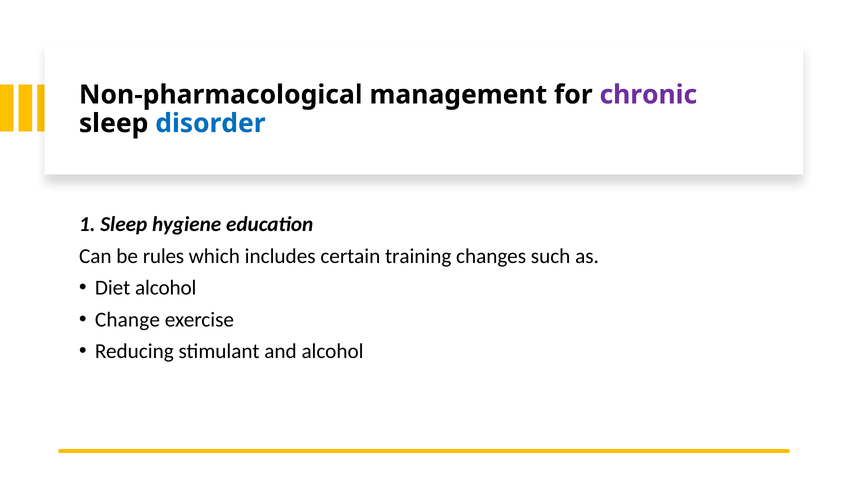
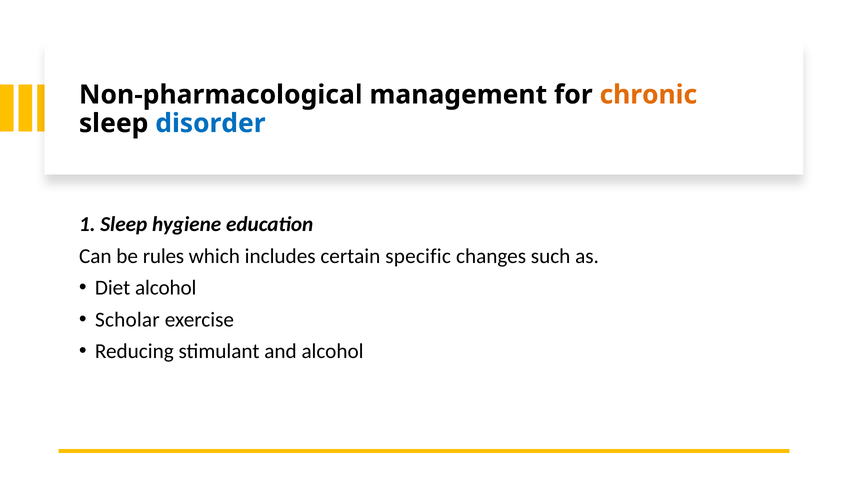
chronic colour: purple -> orange (648, 95)
training: training -> specific (418, 256)
Change: Change -> Scholar (127, 320)
